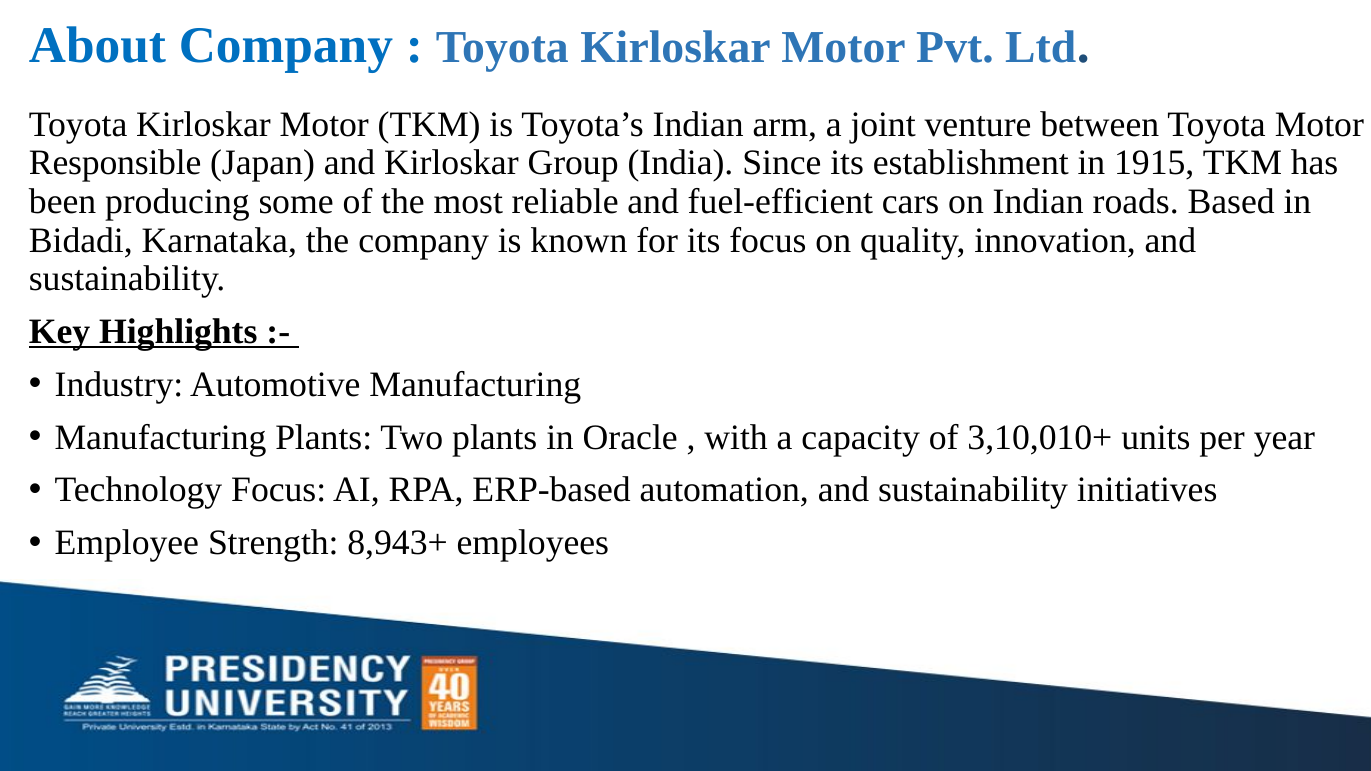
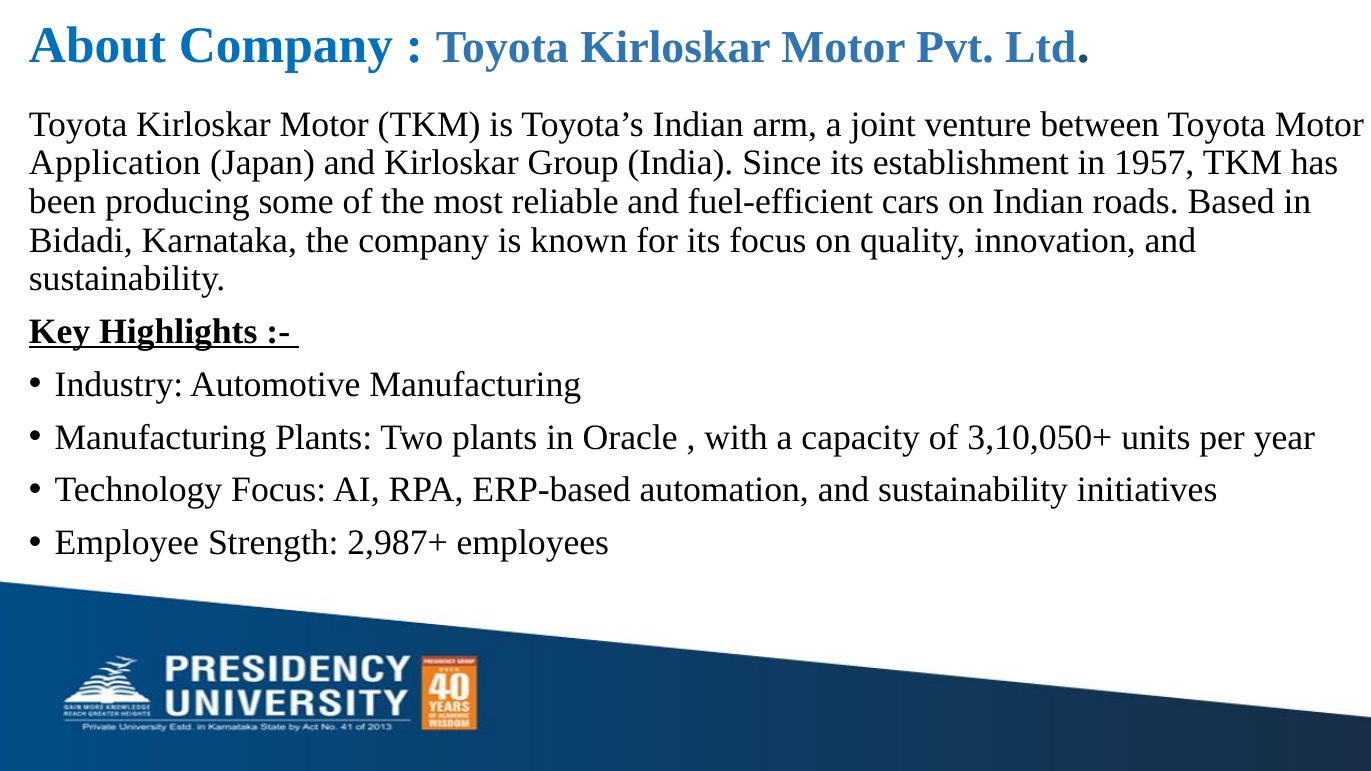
Responsible: Responsible -> Application (115, 163)
1915: 1915 -> 1957 (1154, 163)
3,10,010+: 3,10,010+ -> 3,10,050+ (1040, 437)
8,943+: 8,943+ -> 2,987+ (398, 543)
